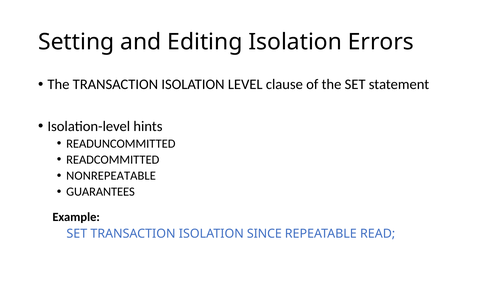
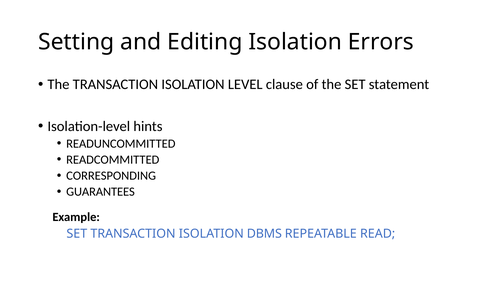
NONREPEATABLE: NONREPEATABLE -> CORRESPONDING (111, 176)
SINCE: SINCE -> DBMS (264, 234)
